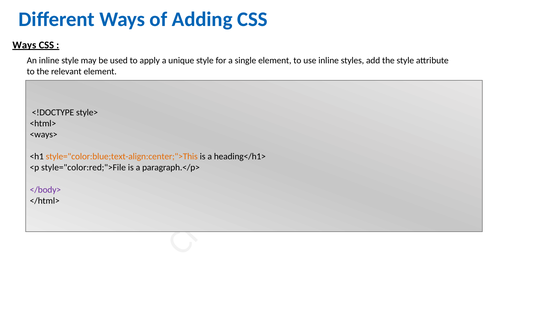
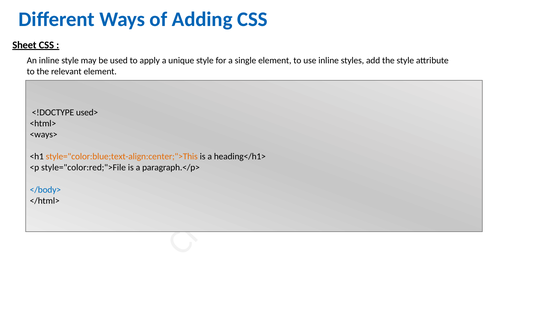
Ways: Ways -> Sheet (24, 45)
style>: style> -> used> (87, 113)
</body> colour: purple -> blue (45, 190)
